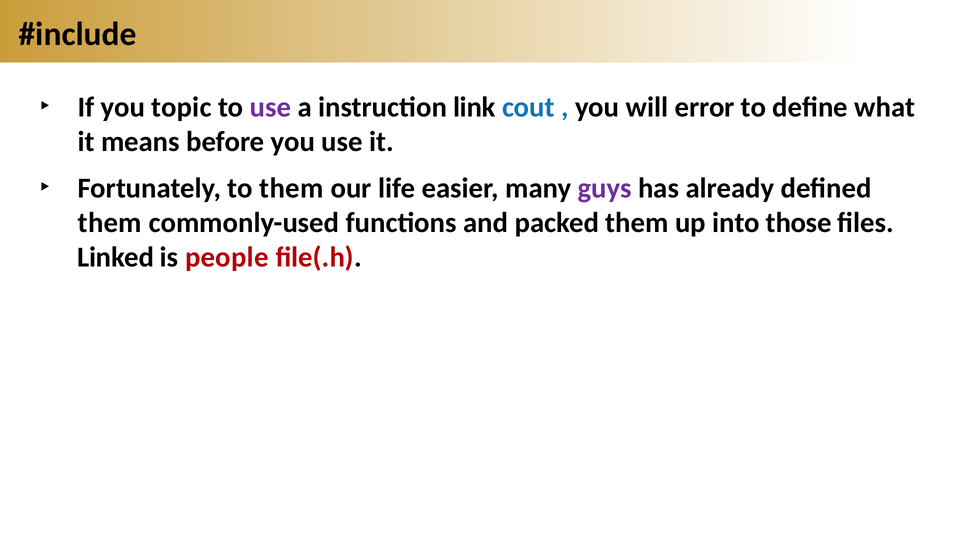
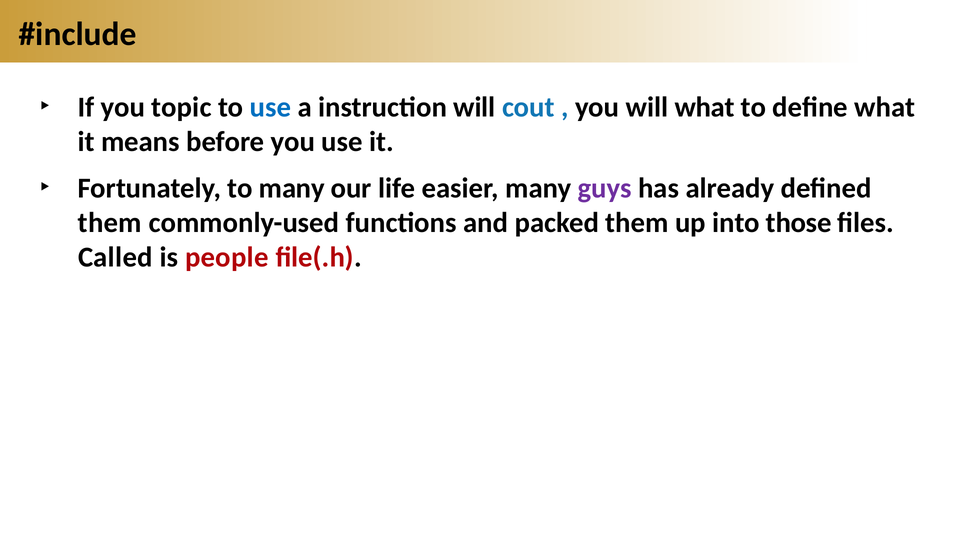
use colour: purple -> blue (270, 107)
instruction link: link -> will (474, 107)
will error: error -> what (705, 107)
to them: them -> many (292, 188)
Linked: Linked -> Called (115, 257)
